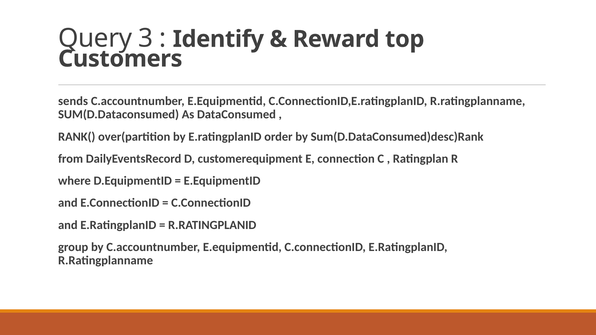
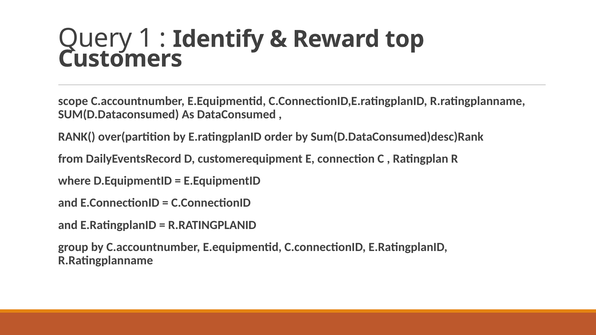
3: 3 -> 1 (146, 38)
sends: sends -> scope (73, 101)
